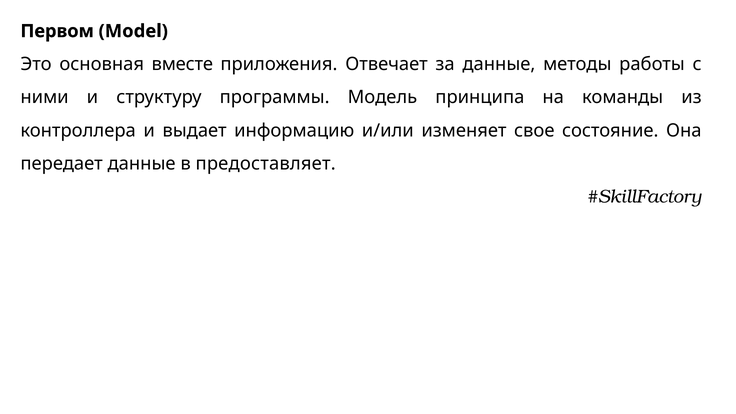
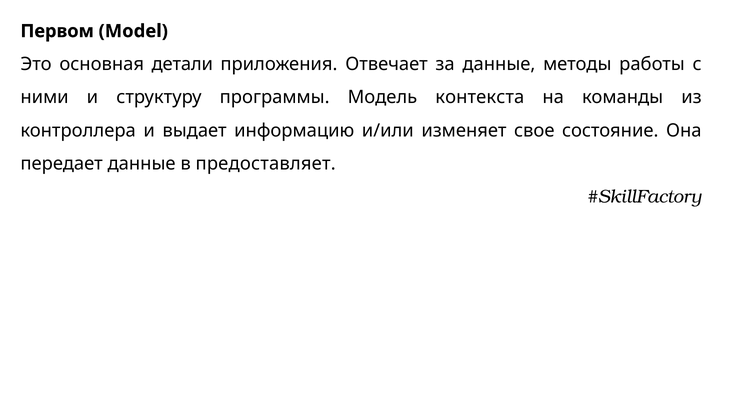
вместе: вместе -> детали (182, 64)
принципа: принципа -> контекста (480, 97)
